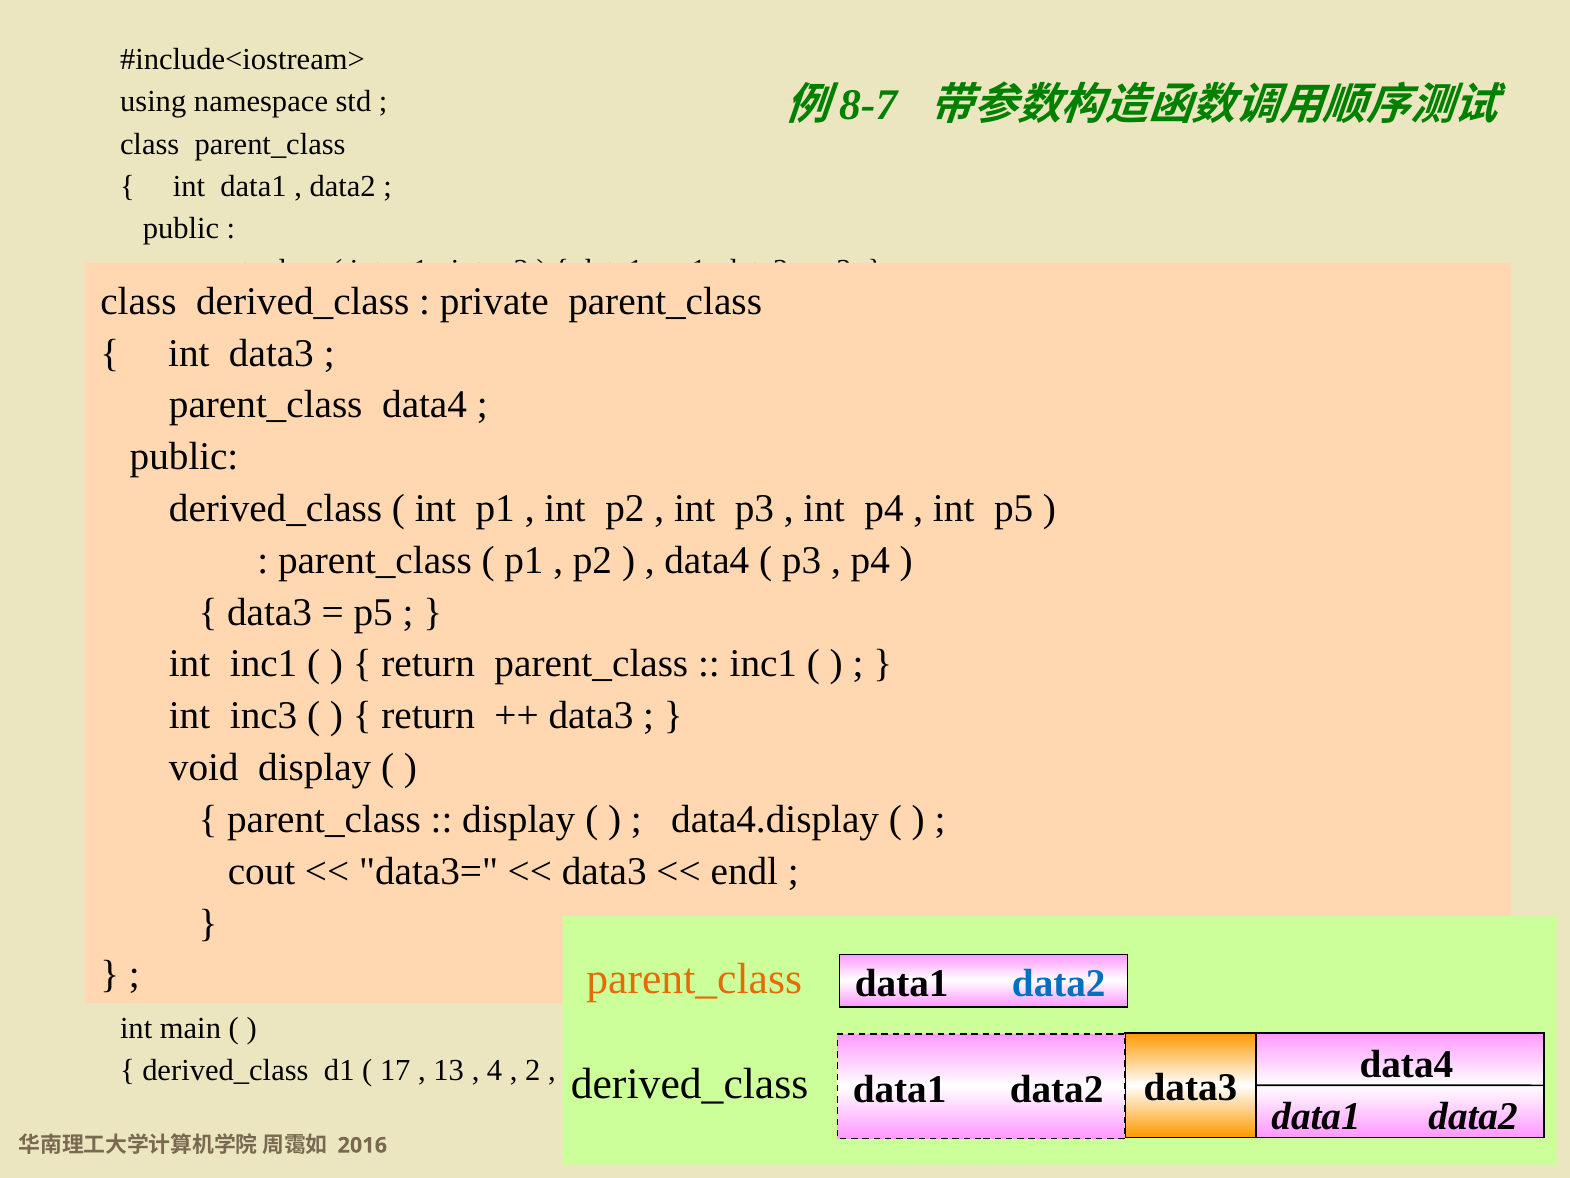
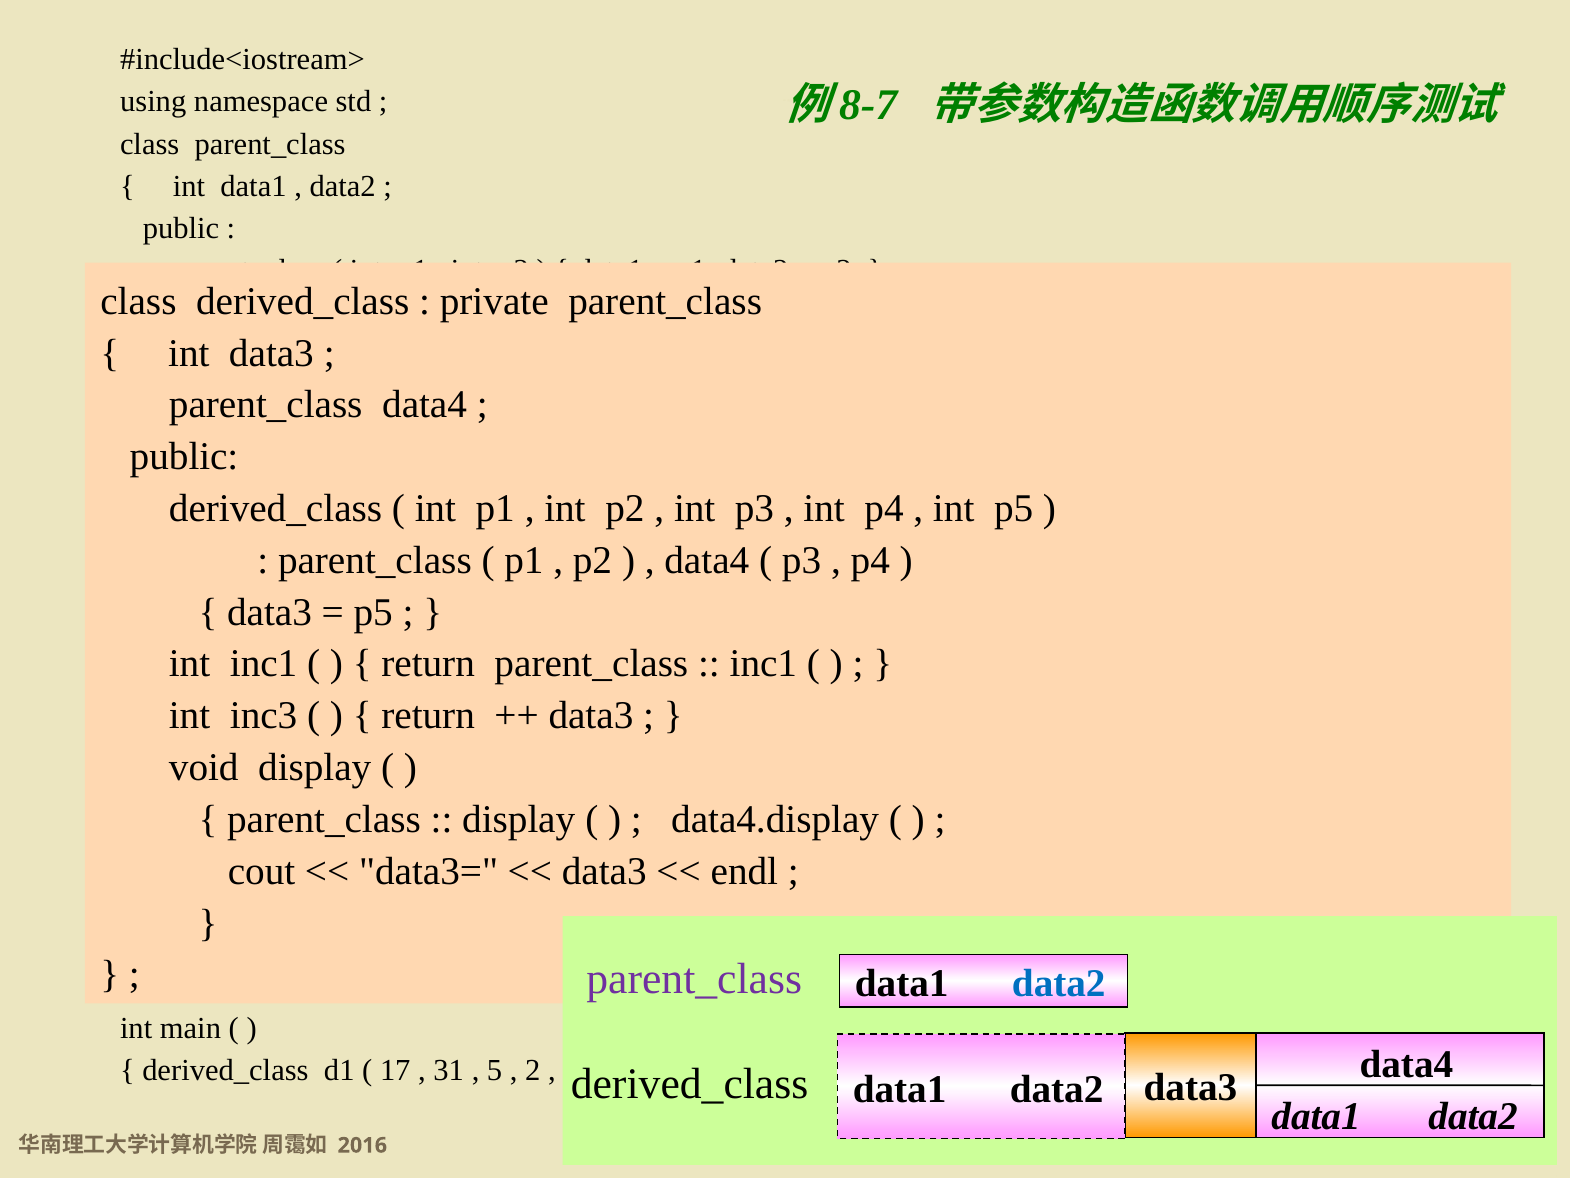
parent_class colour: orange -> purple (694, 978)
13: 13 -> 31 (449, 1070)
4: 4 -> 5 (495, 1070)
